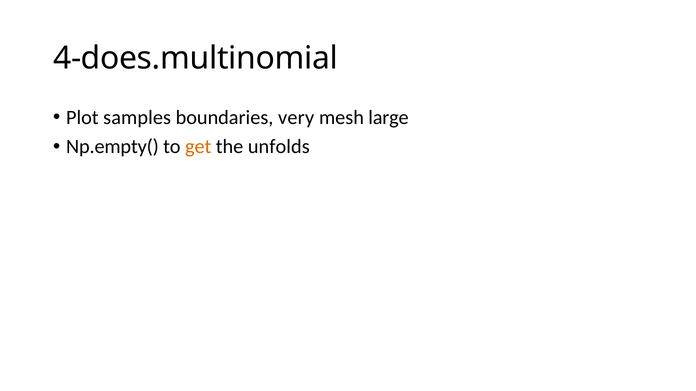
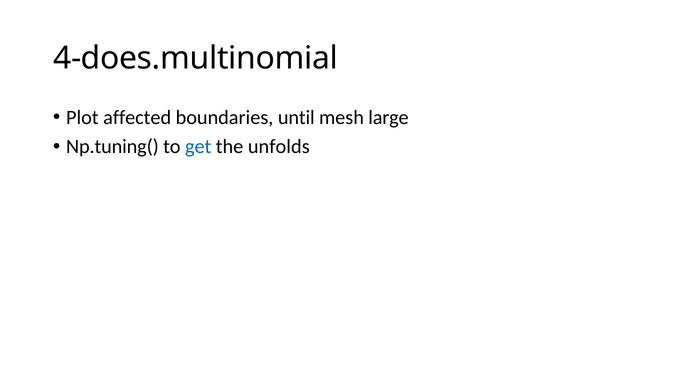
samples: samples -> affected (137, 118)
very: very -> until (296, 118)
Np.empty(: Np.empty( -> Np.tuning( (112, 147)
get colour: orange -> blue (198, 147)
